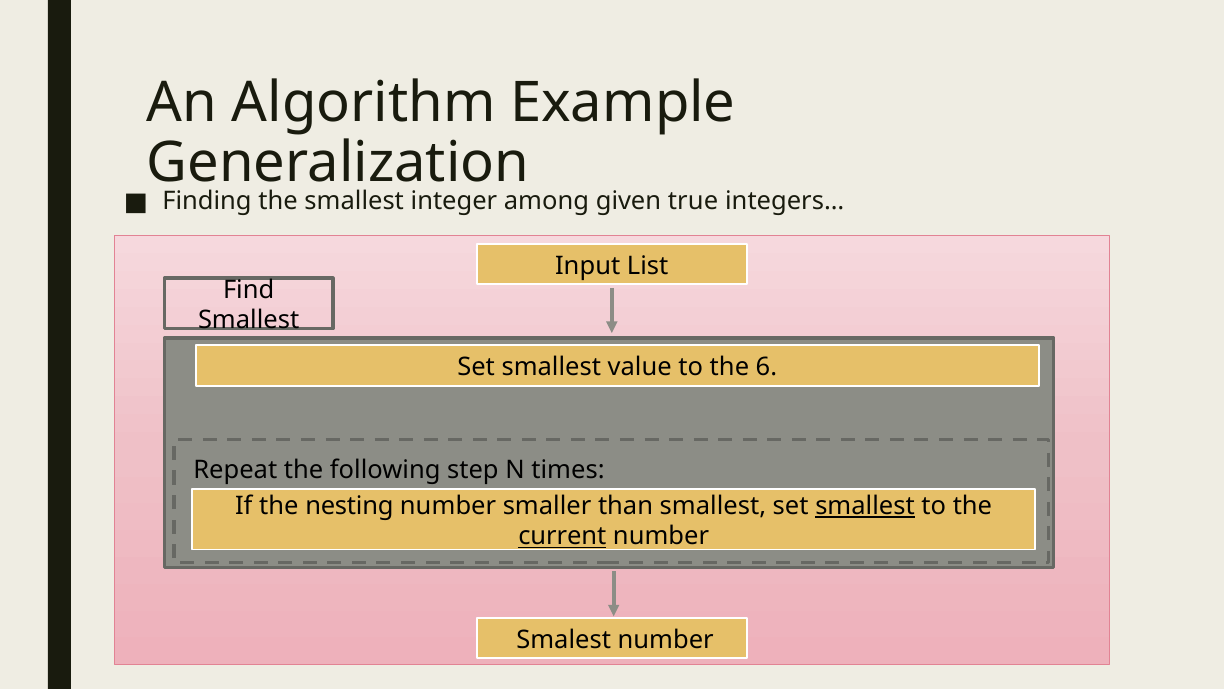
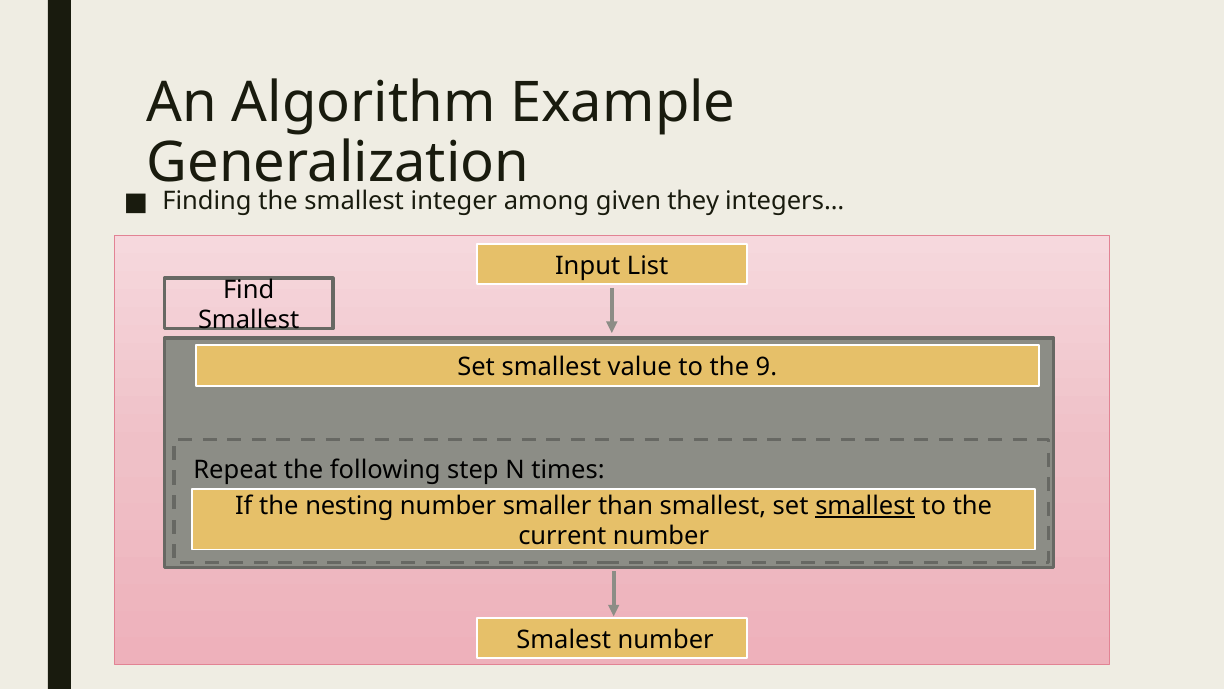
true: true -> they (693, 201)
6: 6 -> 9 (766, 367)
current underline: present -> none (562, 536)
